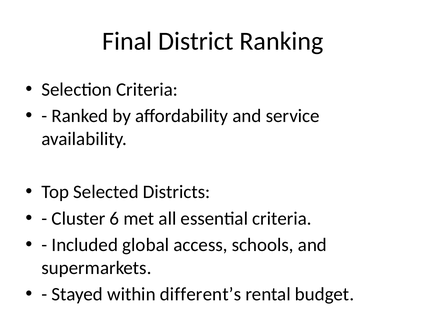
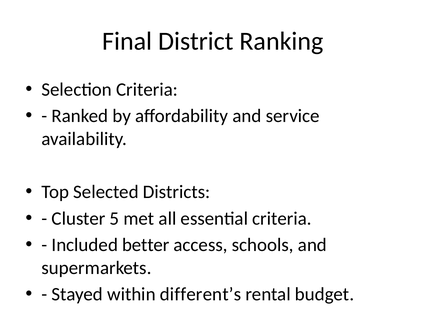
6: 6 -> 5 (114, 218)
global: global -> better (146, 245)
